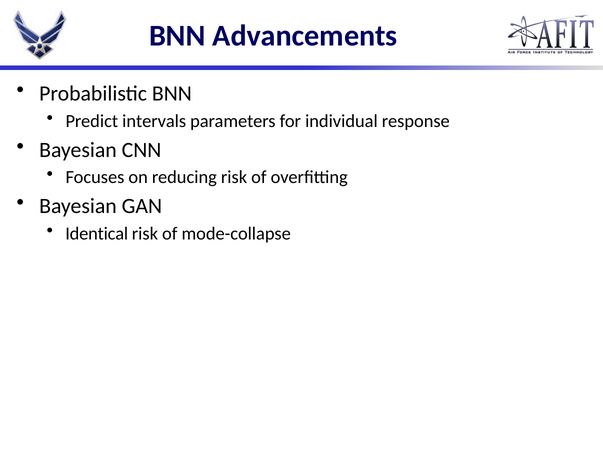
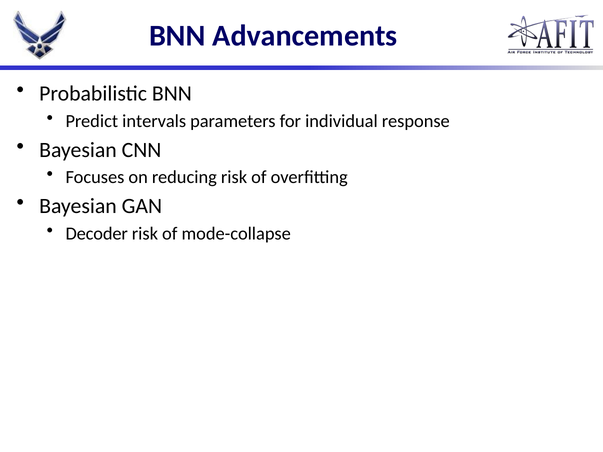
Identical: Identical -> Decoder (97, 234)
